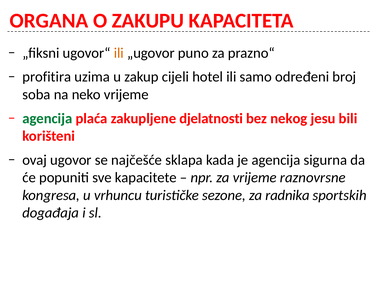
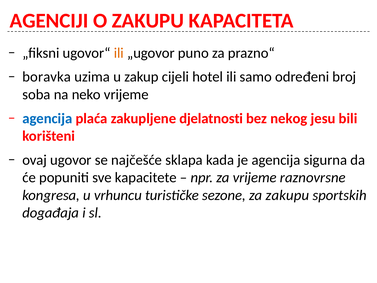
ORGANA: ORGANA -> AGENCIJI (49, 21)
profitira: profitira -> boravka (47, 77)
agencija colour: green -> blue (47, 118)
za radnika: radnika -> zakupu (287, 195)
